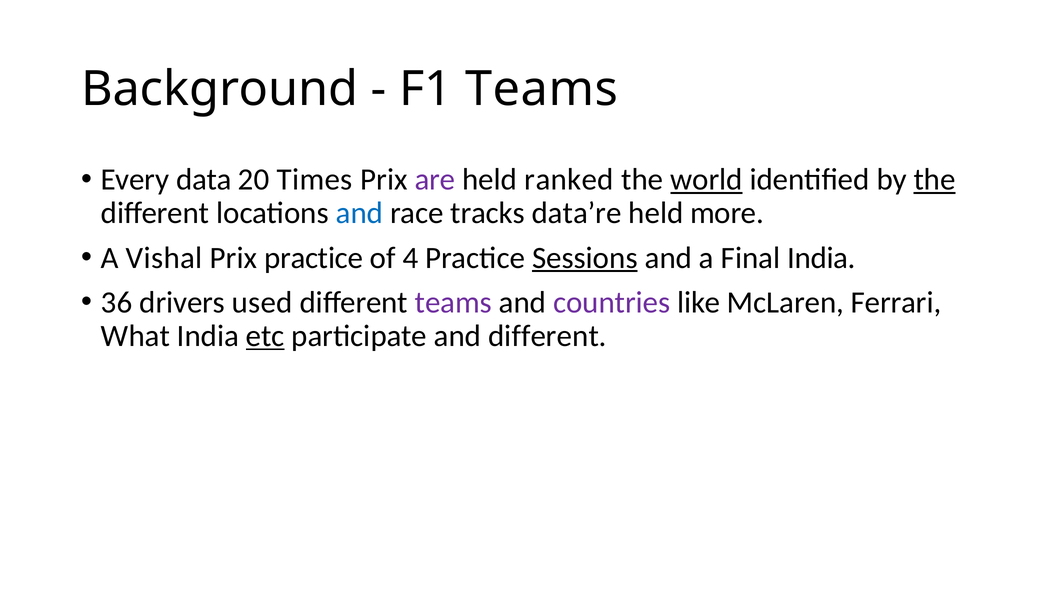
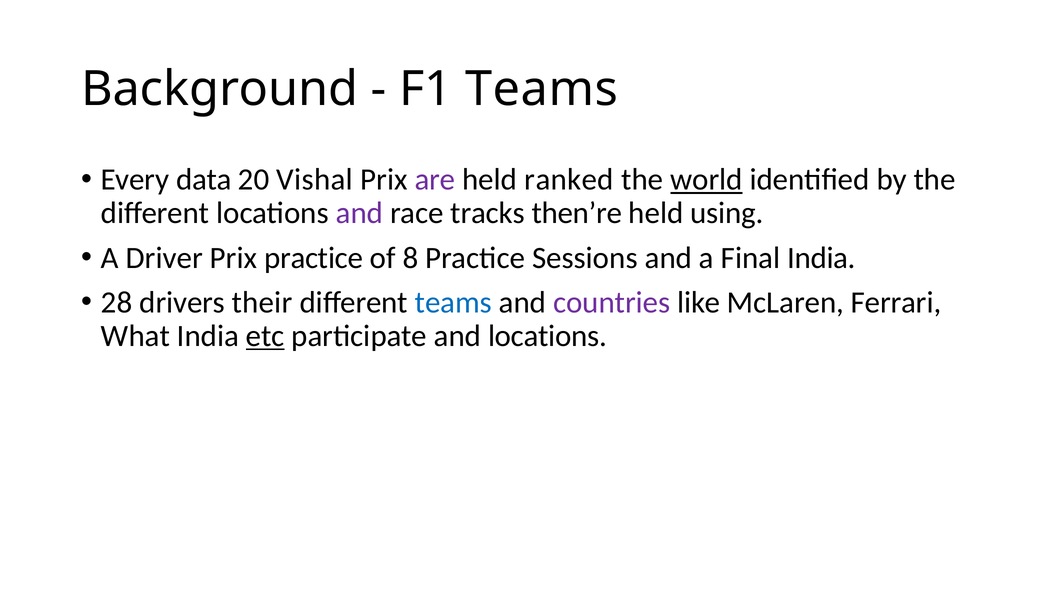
Times: Times -> Vishal (315, 180)
the underline: present -> none (935, 180)
and colour: blue -> purple (360, 213)
data’re: data’re -> then’re (577, 213)
more: more -> using (727, 213)
Vishal: Vishal -> Driver (164, 258)
4: 4 -> 8 (411, 258)
Sessions underline: present -> none (585, 258)
36: 36 -> 28 (117, 302)
used: used -> their (262, 302)
teams colour: purple -> blue (453, 302)
and different: different -> locations (548, 336)
